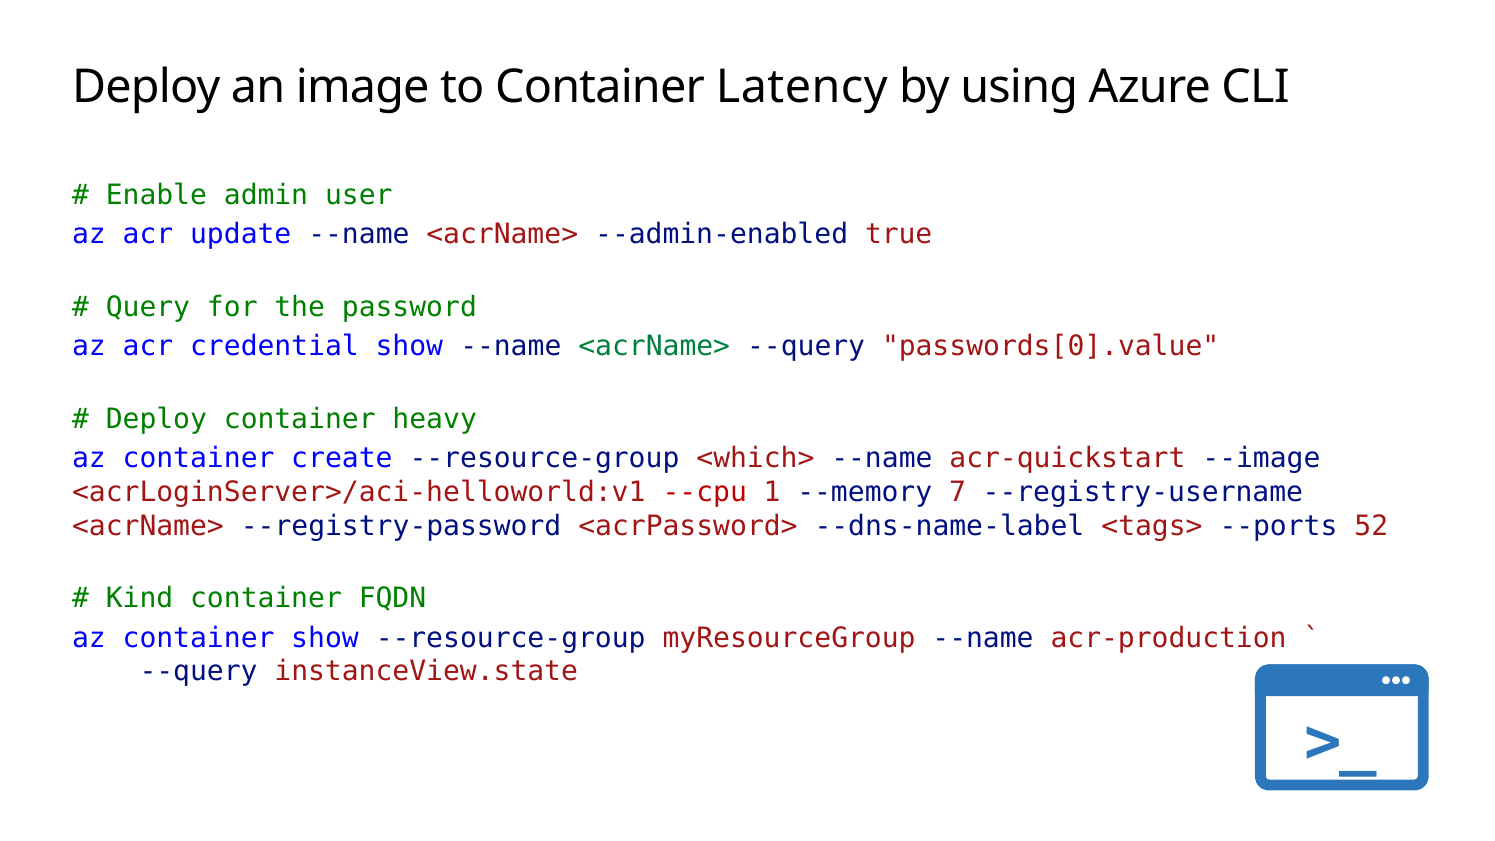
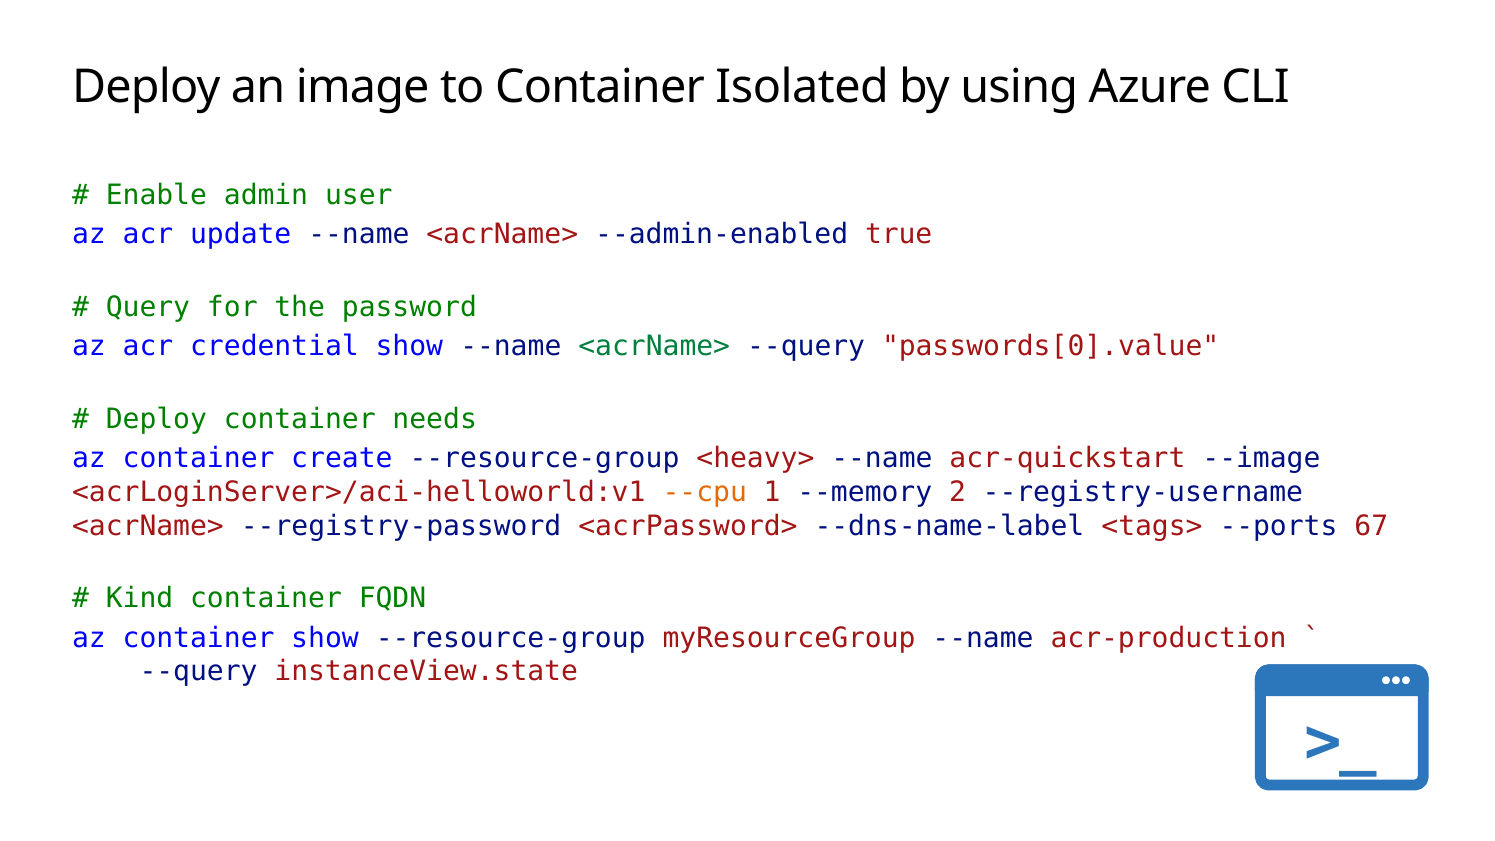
Latency: Latency -> Isolated (802, 87)
heavy: heavy -> needs (435, 419)
<which>: <which> -> <heavy> (755, 458)
--cpu colour: red -> orange (705, 492)
7: 7 -> 2 (958, 492)
52: 52 -> 67 (1371, 526)
